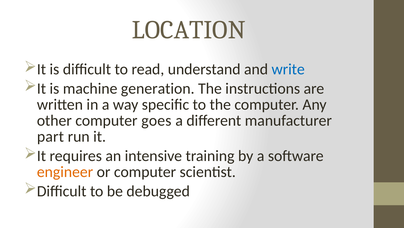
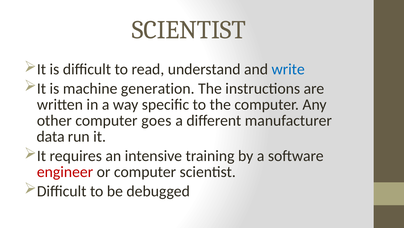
LOCATION: LOCATION -> SCIENTIST (189, 30)
part: part -> data (51, 136)
engineer colour: orange -> red (65, 171)
